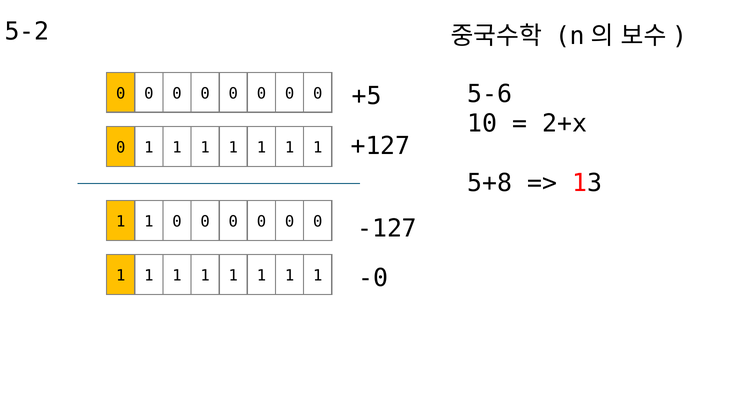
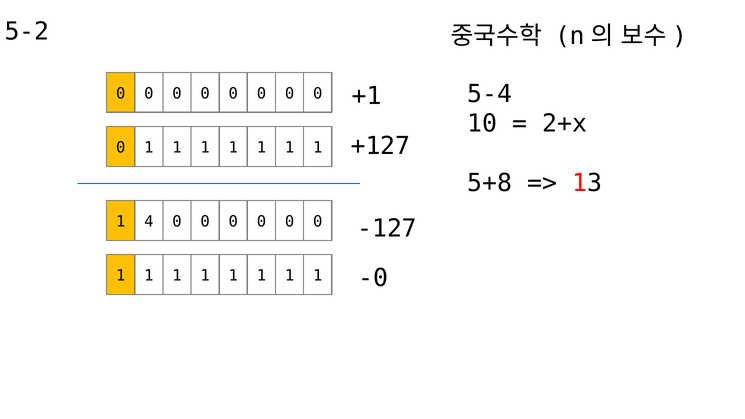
5-6: 5-6 -> 5-4 (490, 94)
+5: +5 -> +1 (367, 96)
1: 1 -> 4 (149, 222)
